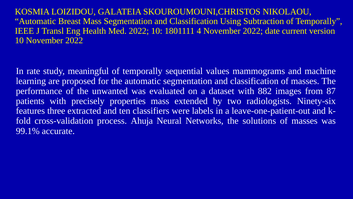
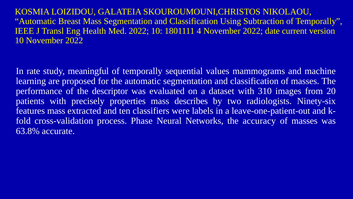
unwanted: unwanted -> descriptor (110, 91)
882: 882 -> 310 (265, 91)
87: 87 -> 20 (331, 91)
extended: extended -> describes (191, 101)
features three: three -> mass (56, 111)
Ahuja: Ahuja -> Phase (142, 121)
solutions: solutions -> accuracy (259, 121)
99.1%: 99.1% -> 63.8% (28, 131)
